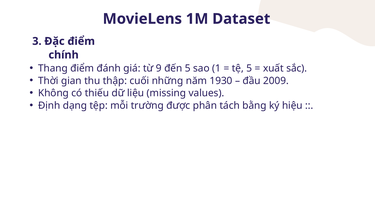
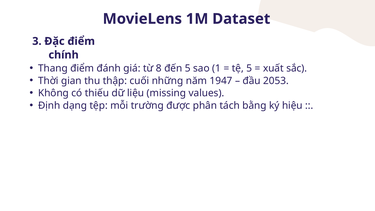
9: 9 -> 8 (159, 68)
1930: 1930 -> 1947 (221, 81)
2009: 2009 -> 2053 (276, 81)
